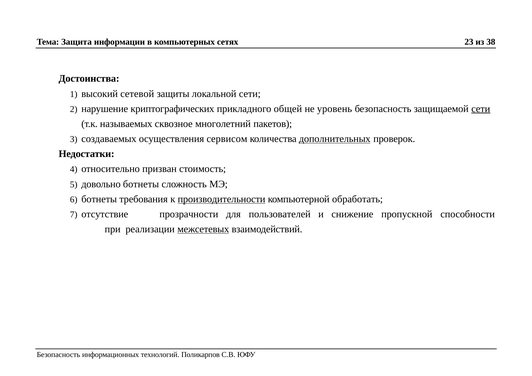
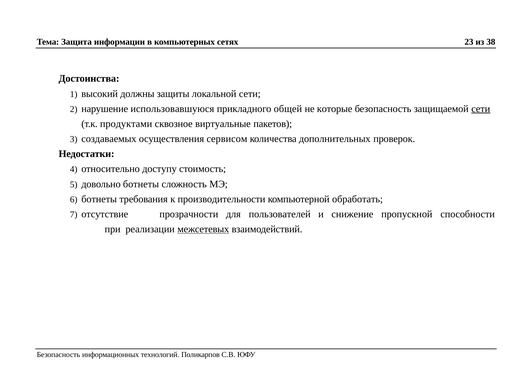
сетевой: сетевой -> должны (137, 94)
криптографических: криптографических -> использовавшуюся (172, 109)
уровень: уровень -> которые (335, 109)
называемых: называемых -> продуктами (126, 124)
многолетний: многолетний -> виртуальные (223, 124)
дополнительных underline: present -> none (335, 139)
призван: призван -> доступу (160, 169)
производительности underline: present -> none (222, 199)
